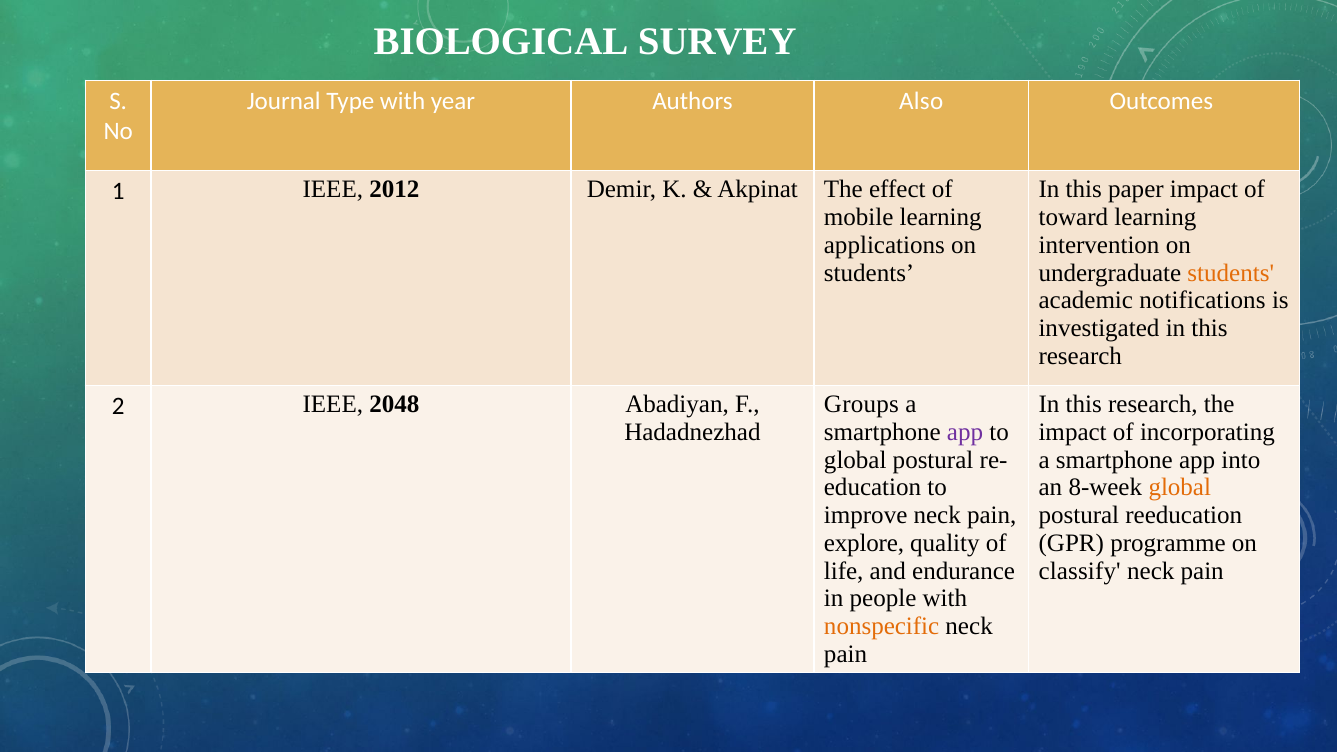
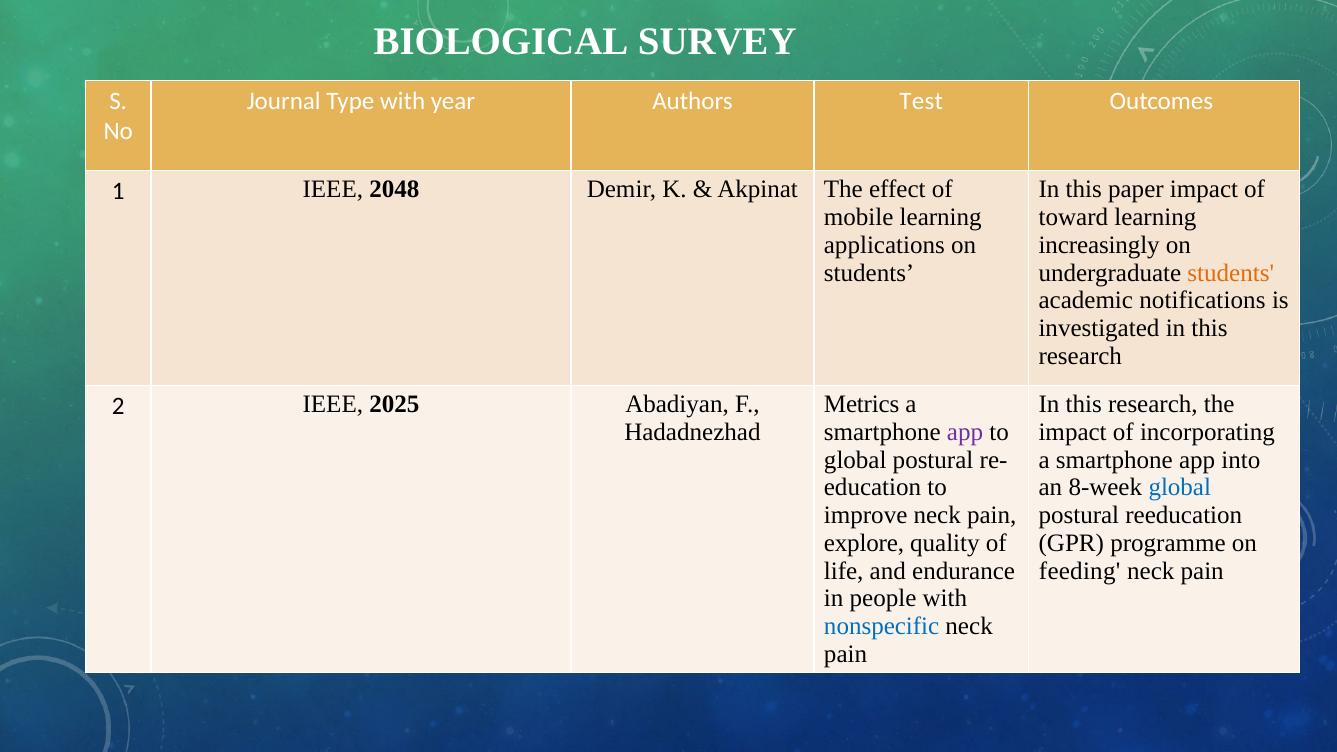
Also: Also -> Test (921, 101)
2012: 2012 -> 2048 (394, 190)
intervention: intervention -> increasingly (1099, 245)
Groups: Groups -> Metrics (862, 404)
2048: 2048 -> 2025 (394, 404)
global colour: orange -> blue (1180, 488)
classify: classify -> feeding (1080, 571)
nonspecific colour: orange -> blue (882, 626)
